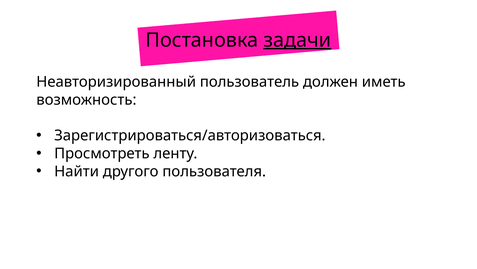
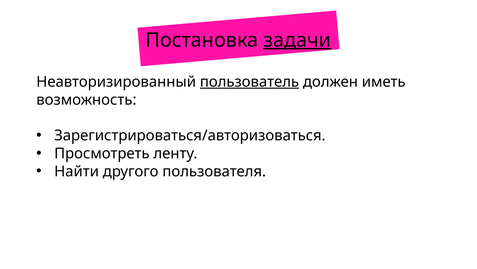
пользователь underline: none -> present (249, 82)
